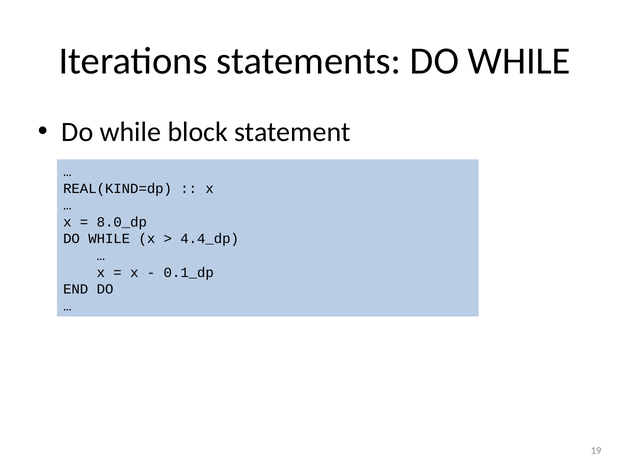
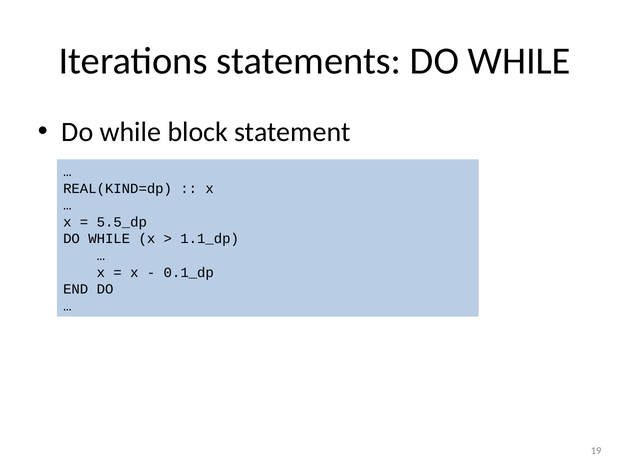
8.0_dp: 8.0_dp -> 5.5_dp (122, 222)
4.4_dp: 4.4_dp -> 1.1_dp (210, 239)
